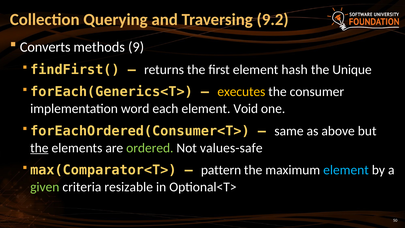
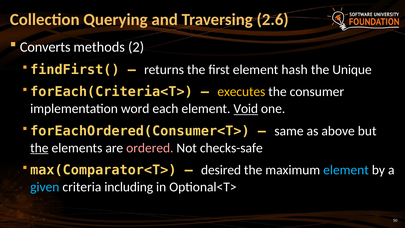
9.2: 9.2 -> 2.6 (273, 20)
9: 9 -> 2 (136, 47)
forEach(Generics<T>: forEach(Generics<T> -> forEach(Criteria<T> (111, 92)
Void underline: none -> present (246, 109)
ordered colour: light green -> pink (150, 148)
values-safe: values-safe -> checks-safe (231, 148)
pattern: pattern -> desired (221, 170)
given colour: light green -> light blue (45, 187)
resizable: resizable -> including (129, 187)
